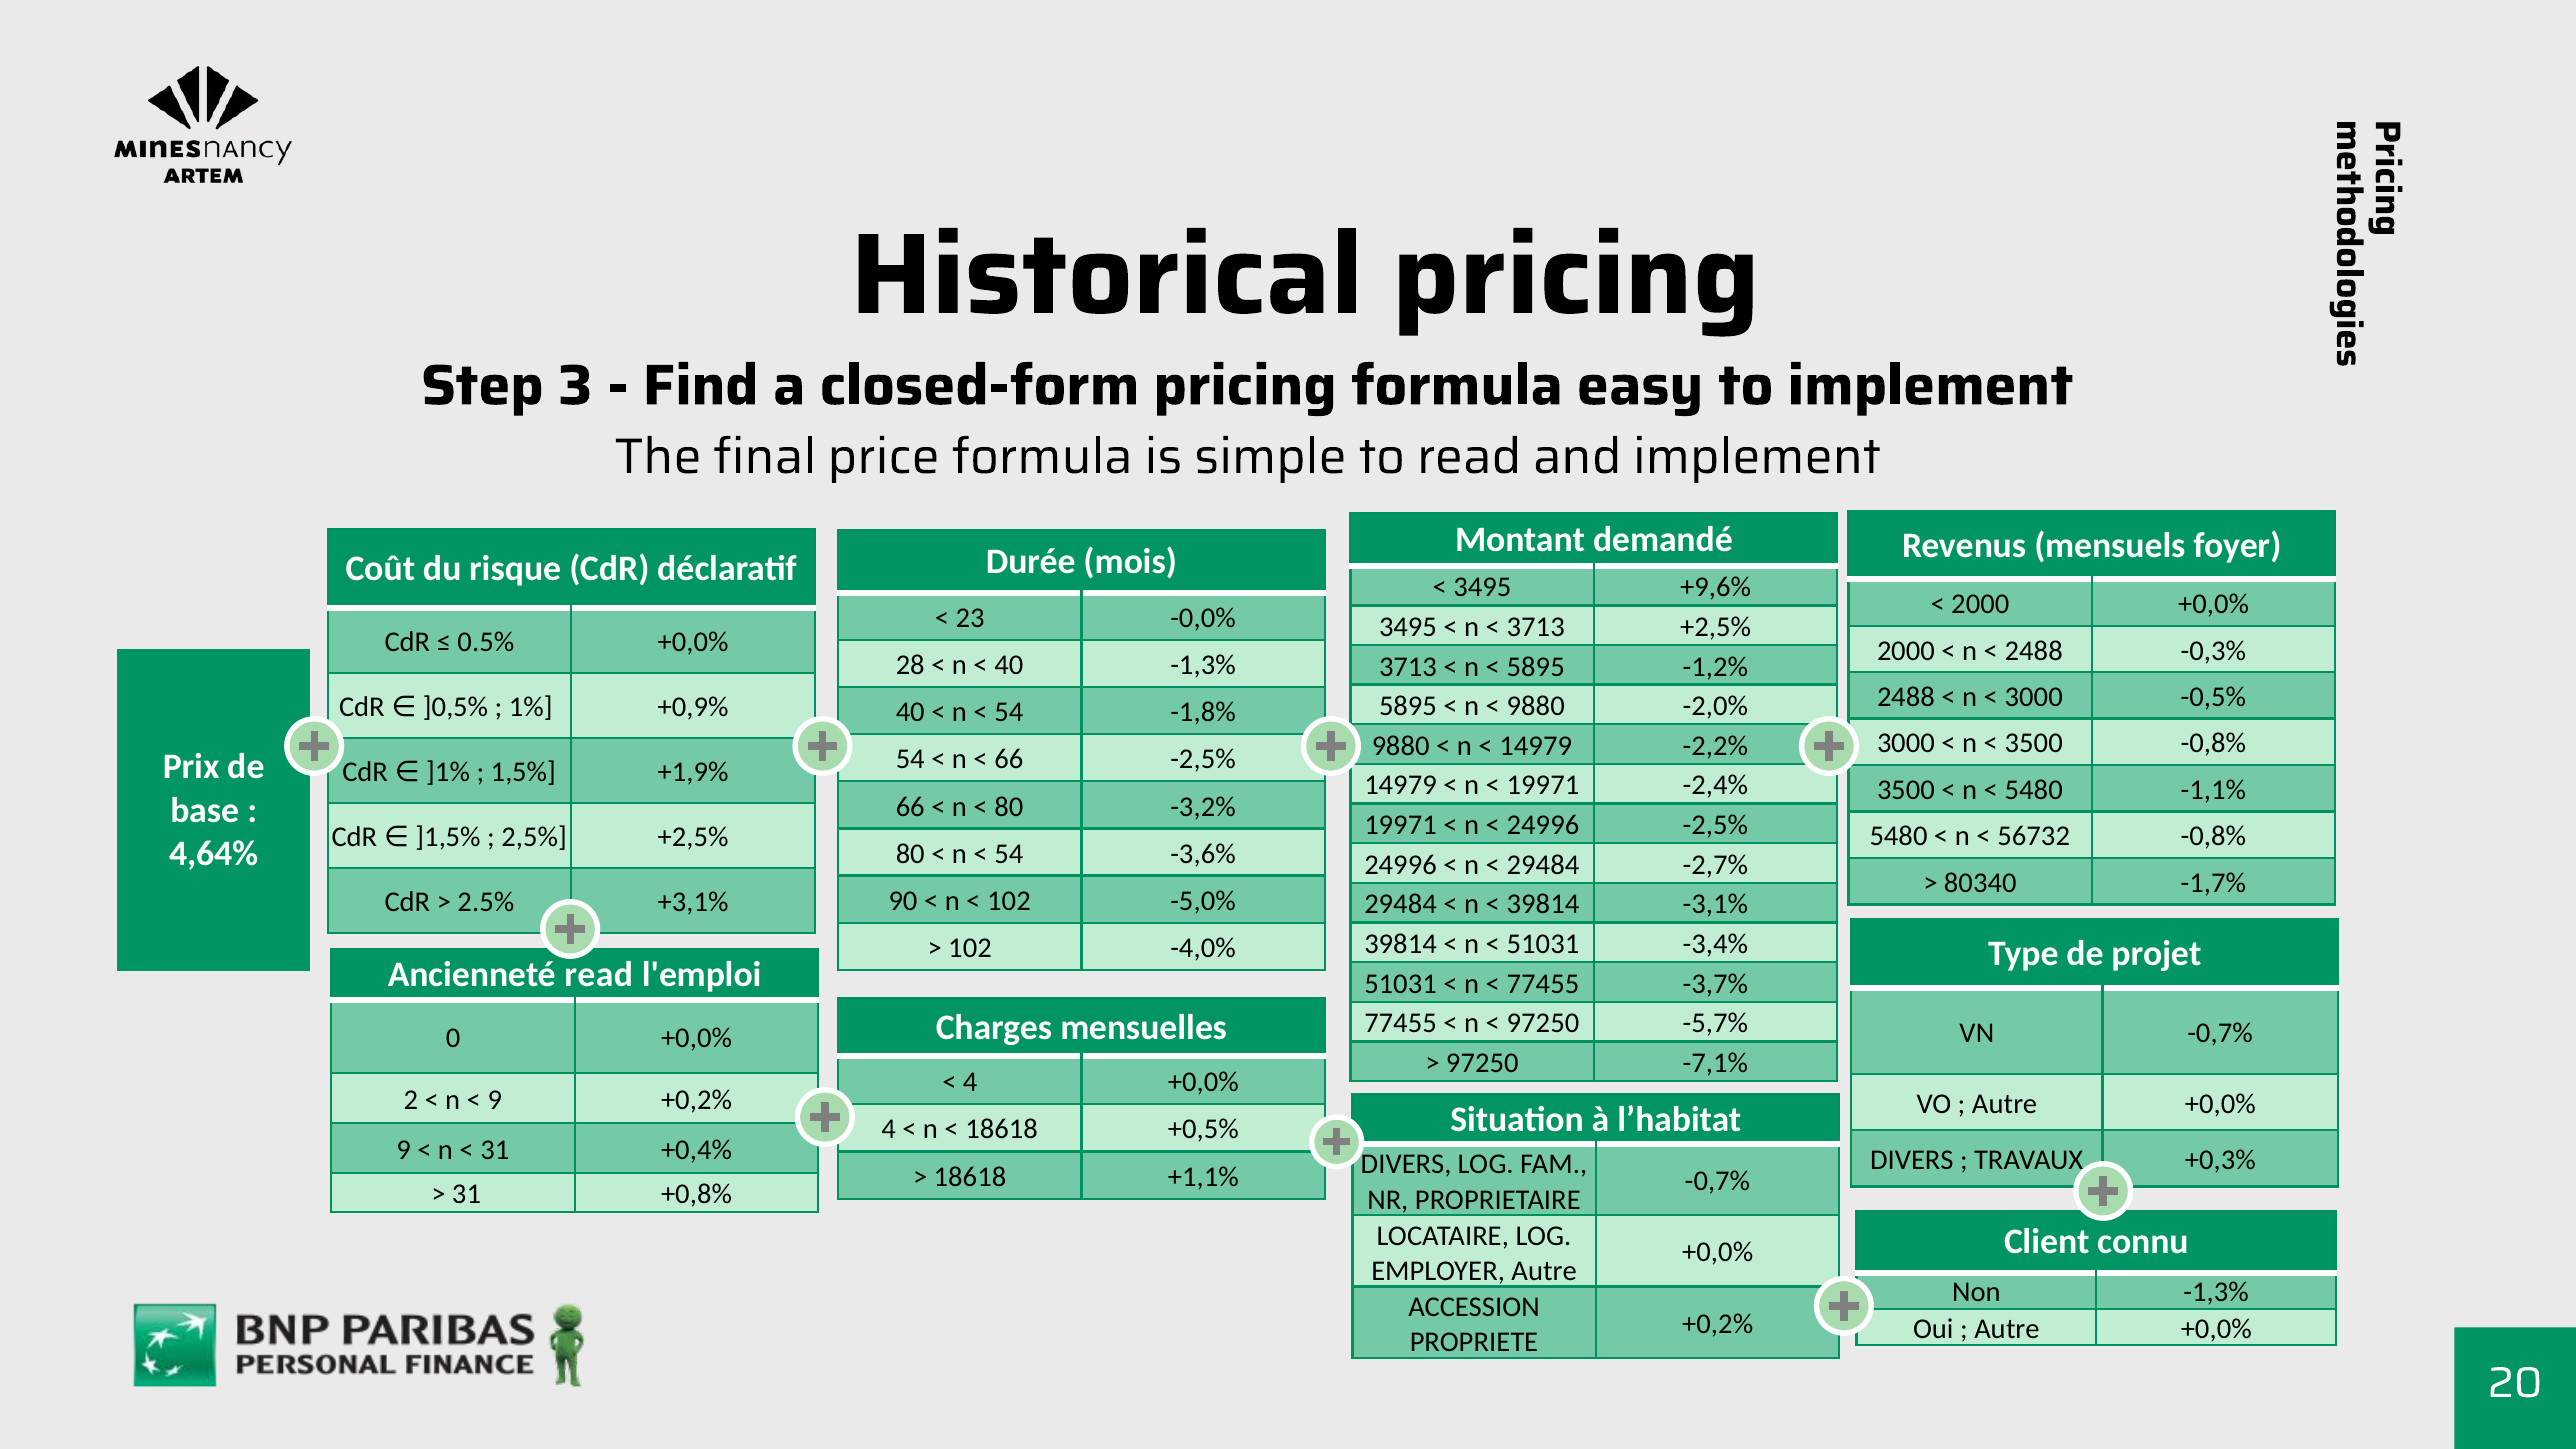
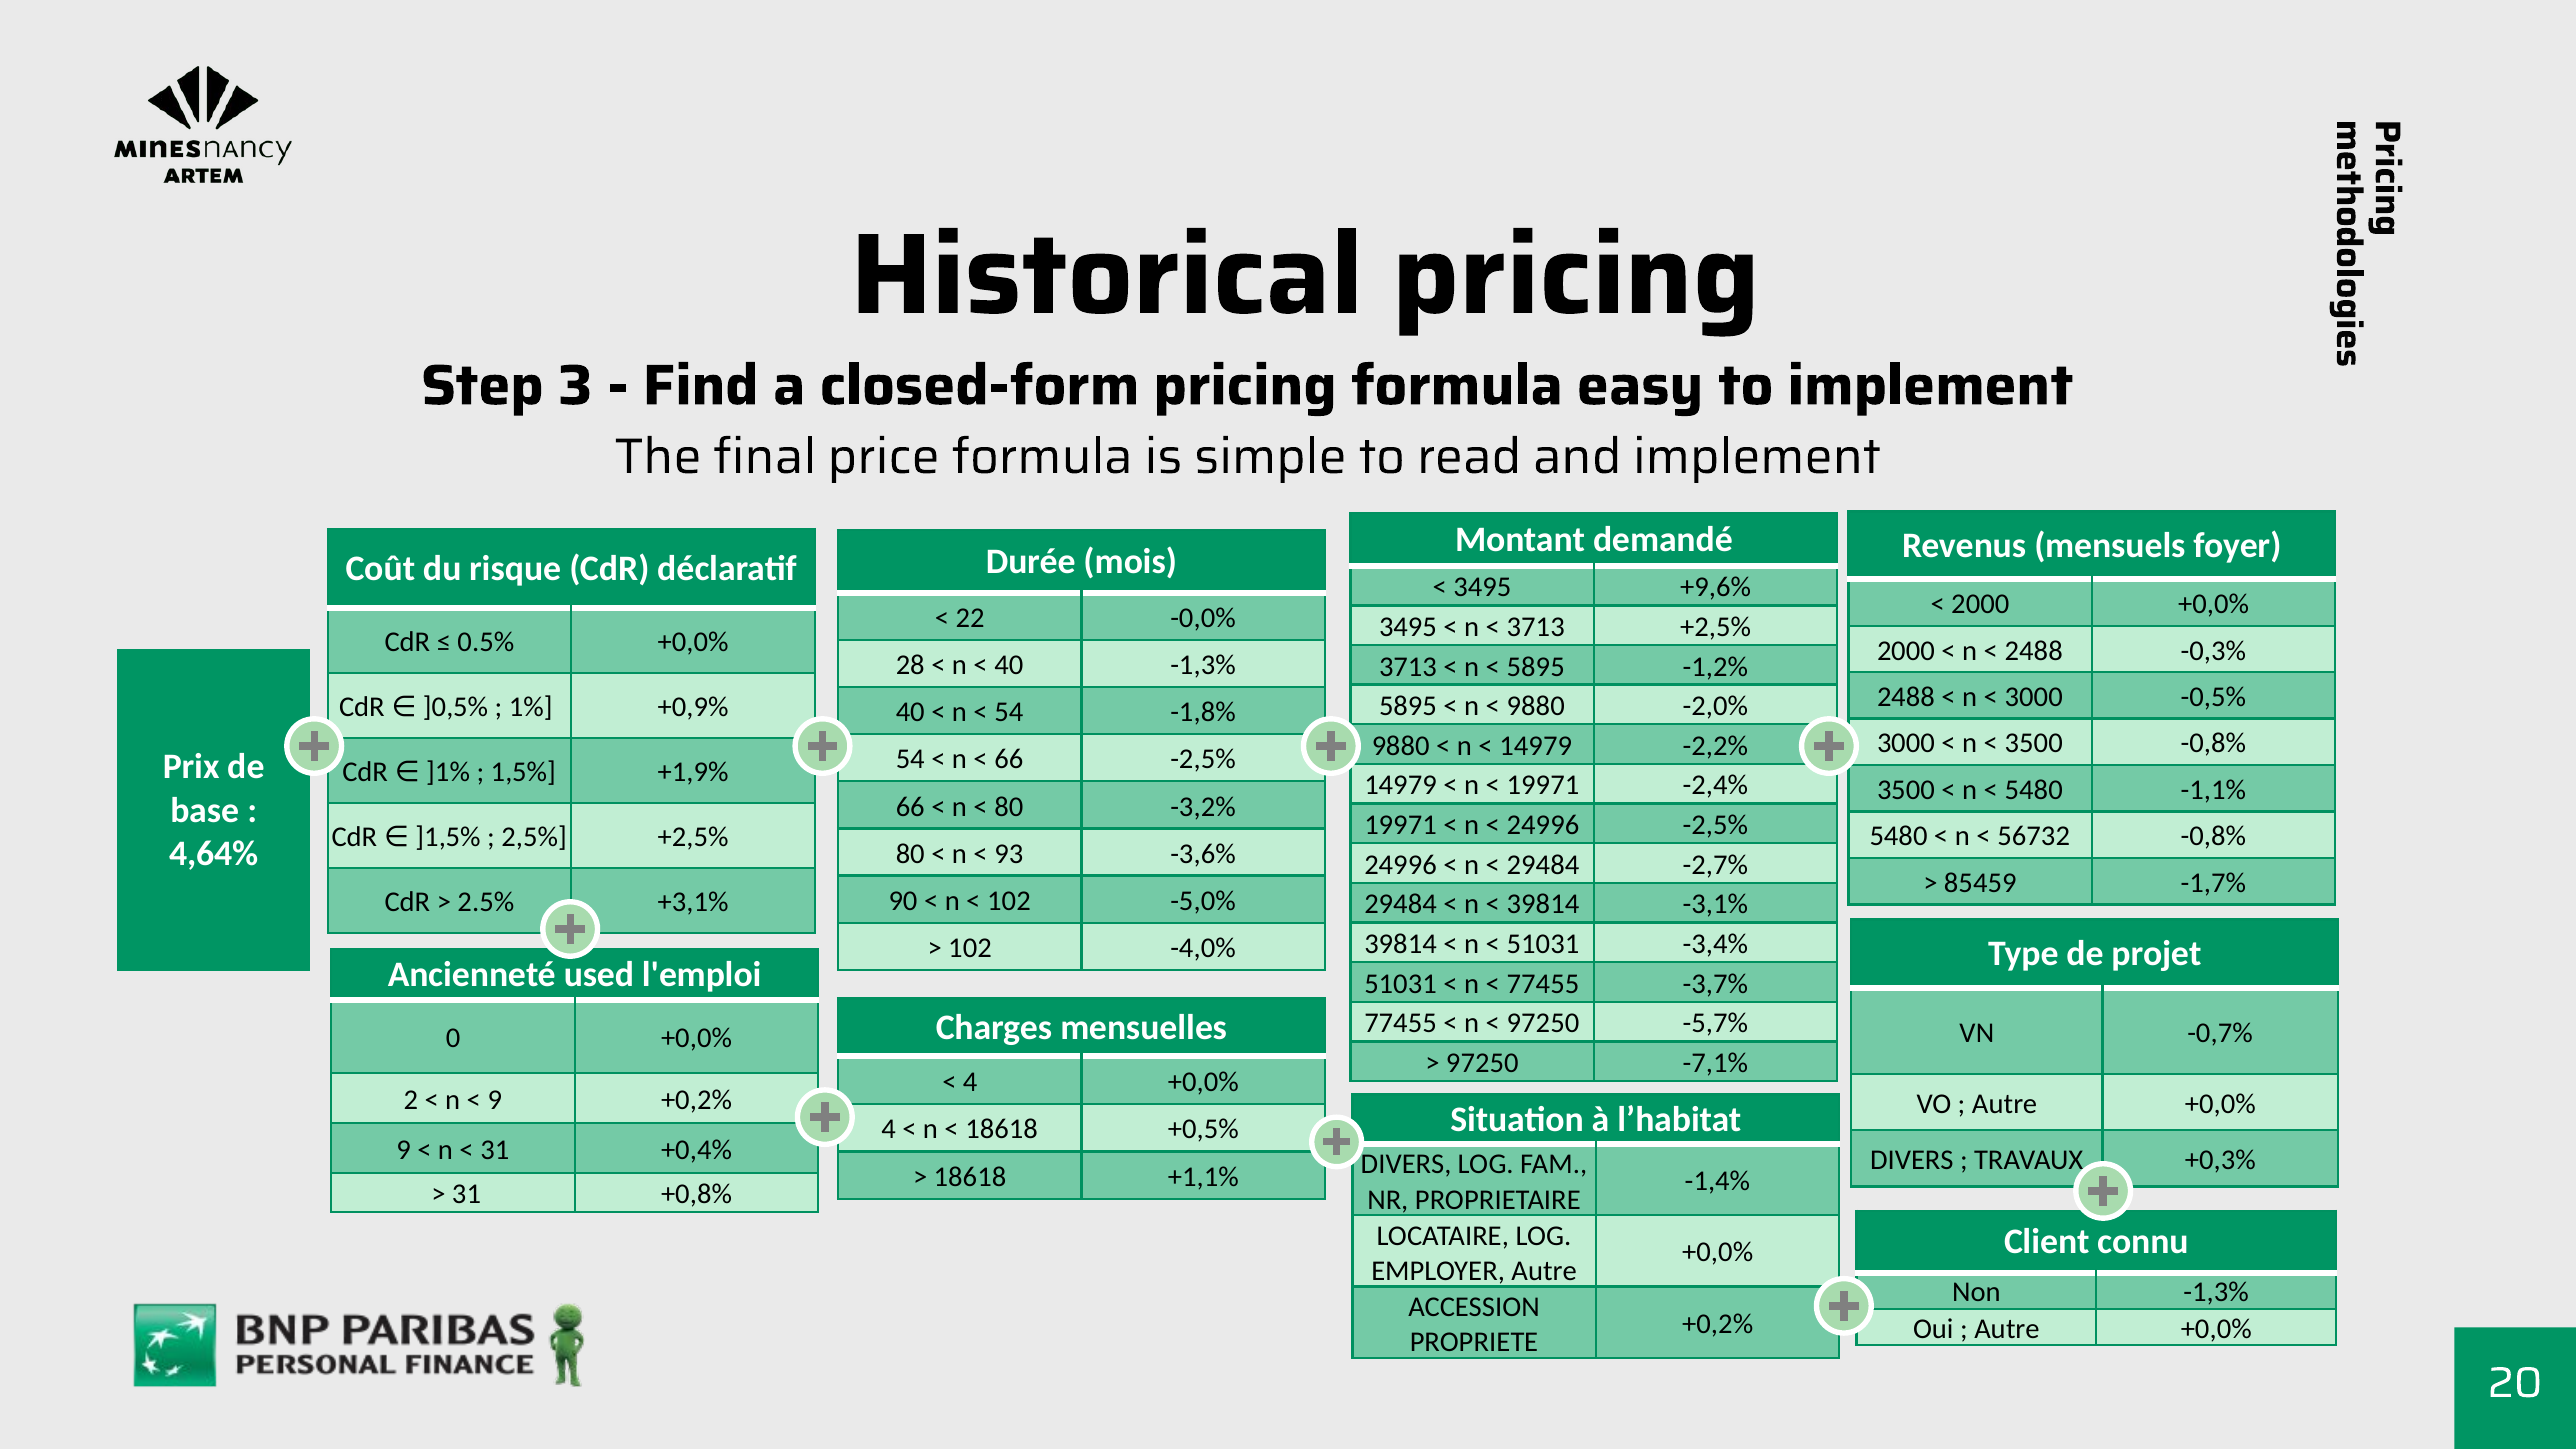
23: 23 -> 22 (970, 618)
54: 54 -> 93 (1009, 854)
80340: 80340 -> 85459 (1980, 883)
Ancienneté read: read -> used (599, 975)
-0,7%: -0,7% -> -1,4% (1717, 1181)
